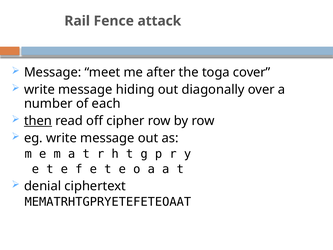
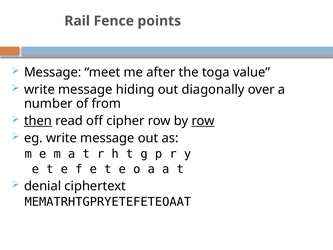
attack: attack -> points (159, 21)
cover: cover -> value (252, 72)
each: each -> from (106, 104)
row underline: none -> present (203, 121)
